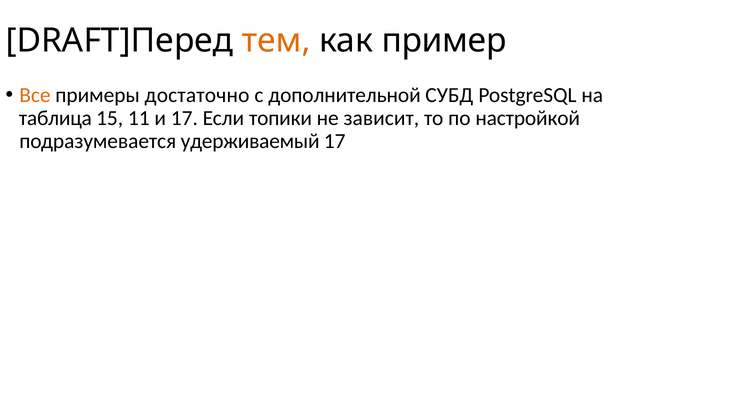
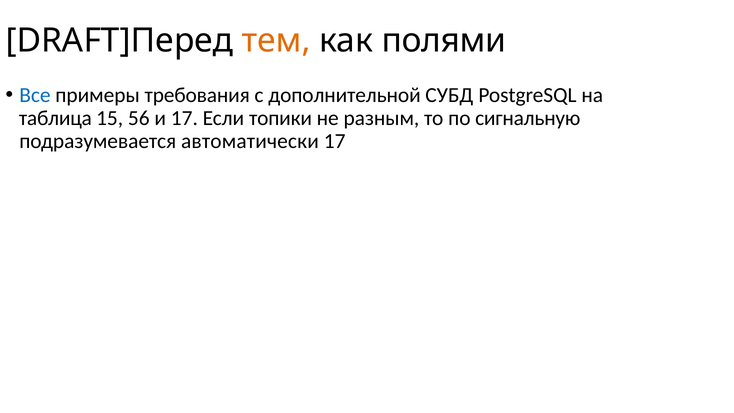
пример: пример -> полями (444, 41)
Все colour: orange -> blue (35, 95)
достаточно: достаточно -> требования (197, 95)
11: 11 -> 56 (139, 118)
зависит: зависит -> разным (381, 118)
настройкой: настройкой -> сигнальную (528, 118)
удерживаемый: удерживаемый -> автоматически (250, 141)
